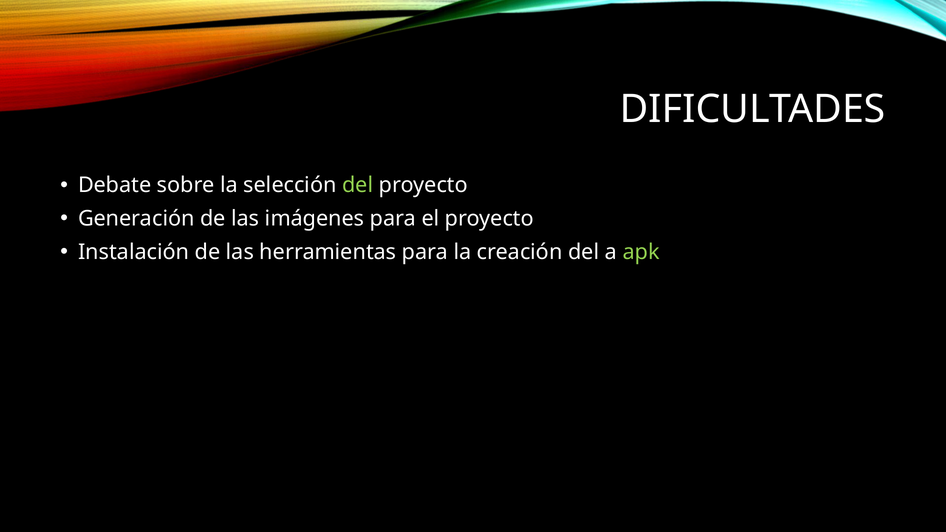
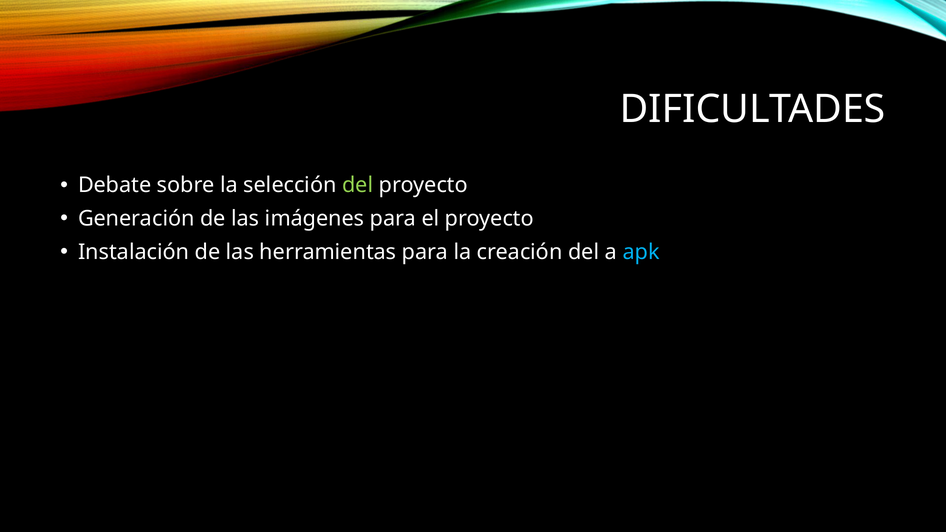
apk colour: light green -> light blue (641, 252)
